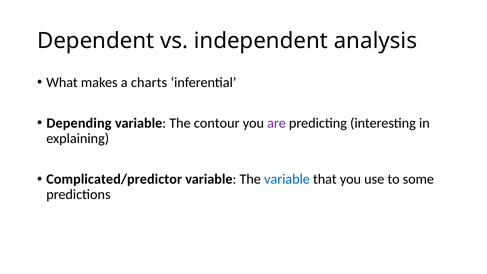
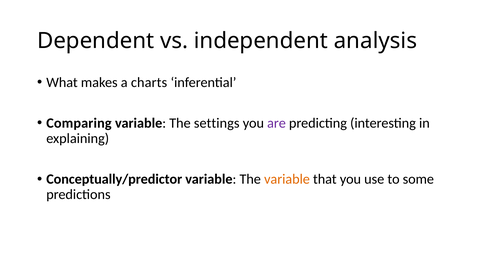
Depending: Depending -> Comparing (79, 123)
contour: contour -> settings (217, 123)
Complicated/predictor: Complicated/predictor -> Conceptually/predictor (114, 179)
variable colour: blue -> orange (287, 179)
